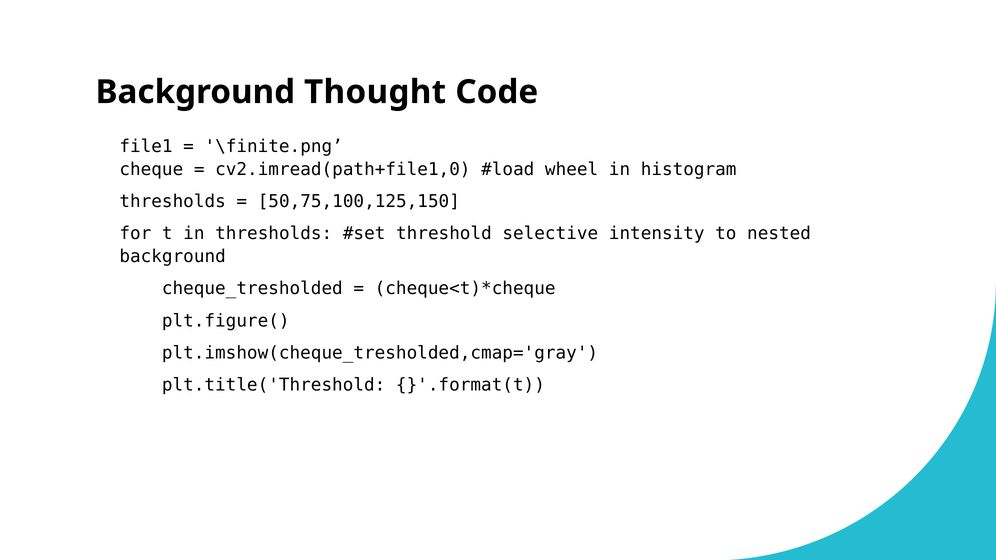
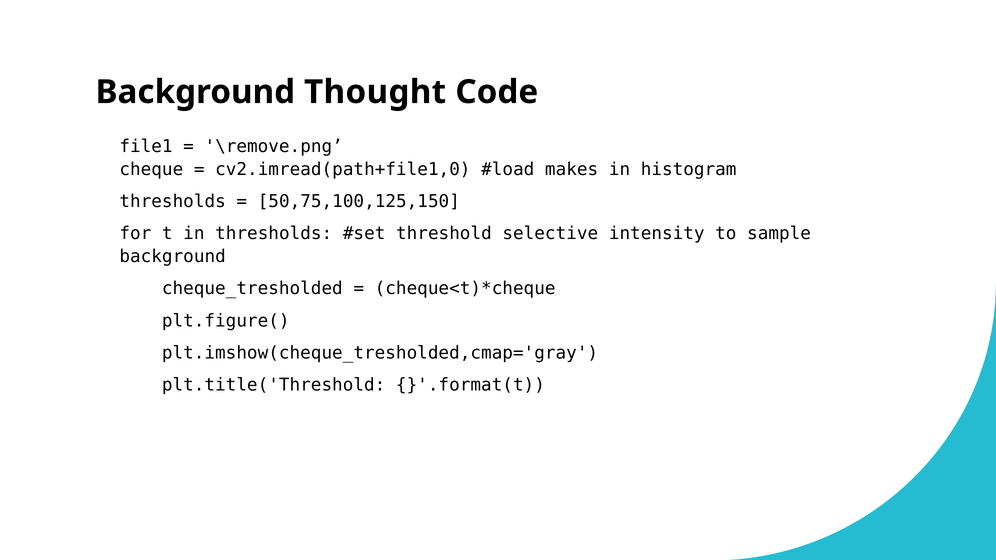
\finite.png: \finite.png -> \remove.png (274, 147)
wheel: wheel -> makes (572, 169)
nested: nested -> sample (779, 234)
